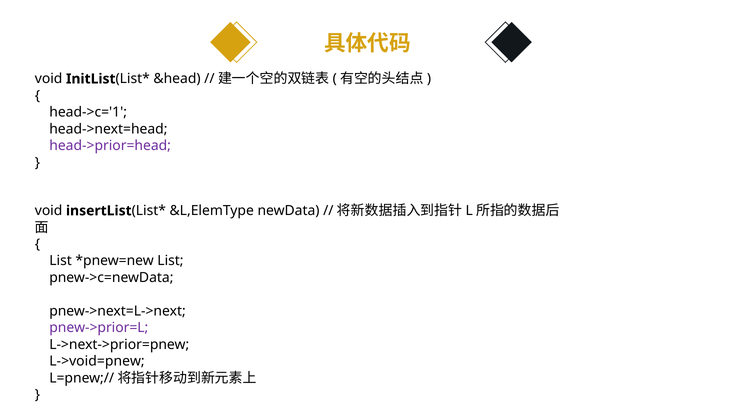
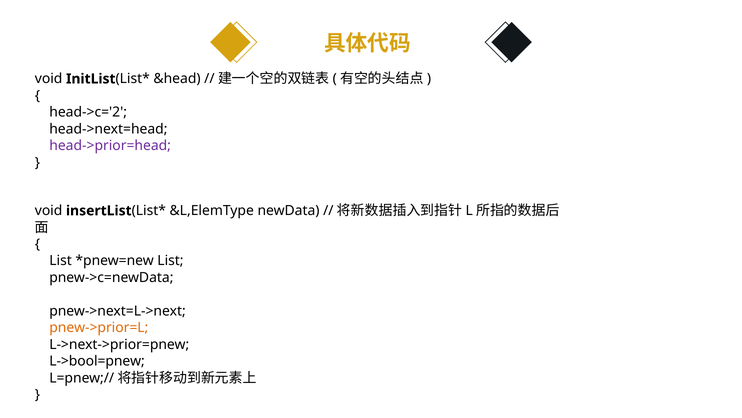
head->c='1: head->c='1 -> head->c='2 (88, 112)
pnew->prior=L colour: purple -> orange (99, 327)
L->void=pnew: L->void=pnew -> L->bool=pnew (97, 361)
